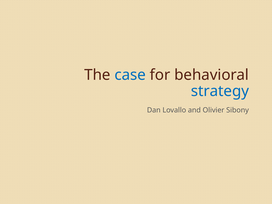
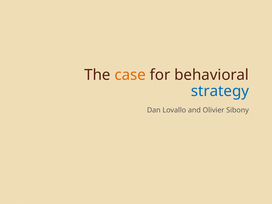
case colour: blue -> orange (130, 75)
